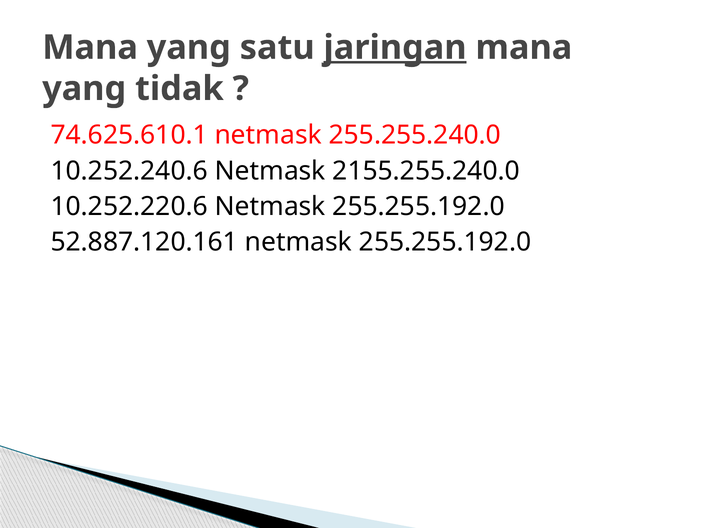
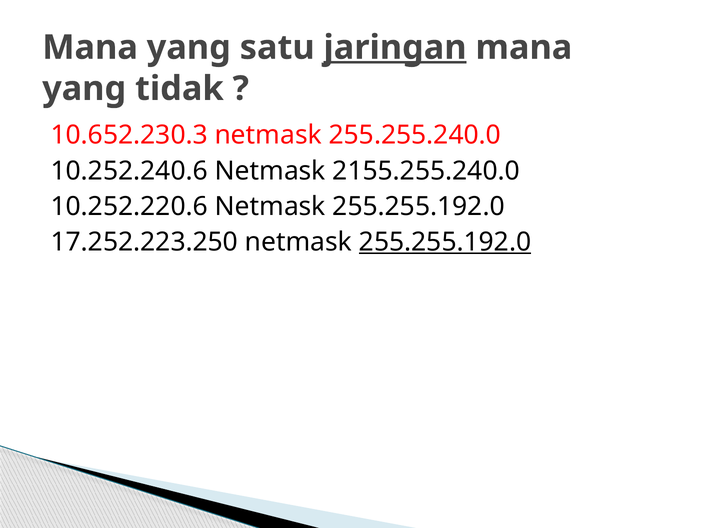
74.625.610.1: 74.625.610.1 -> 10.652.230.3 (129, 135)
52.887.120.161: 52.887.120.161 -> 17.252.223.250 (144, 242)
255.255.192.0 underline: none -> present (445, 242)
